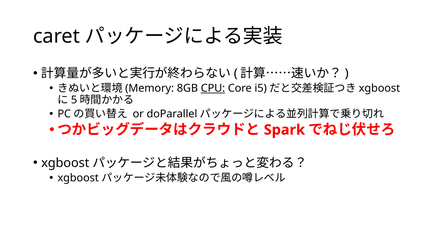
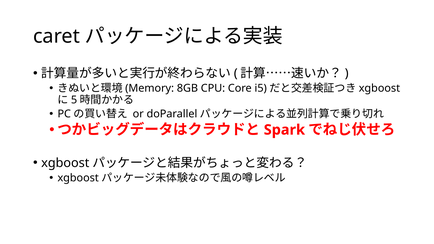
CPU underline: present -> none (213, 88)
